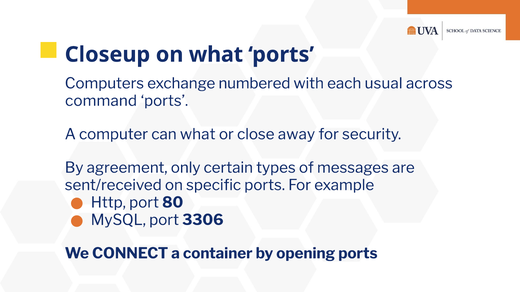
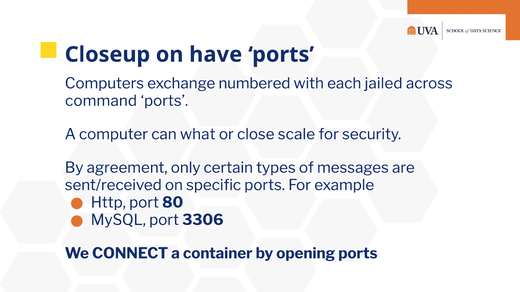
on what: what -> have (216, 55)
usual: usual -> jailed (384, 84)
away: away -> scale (296, 134)
